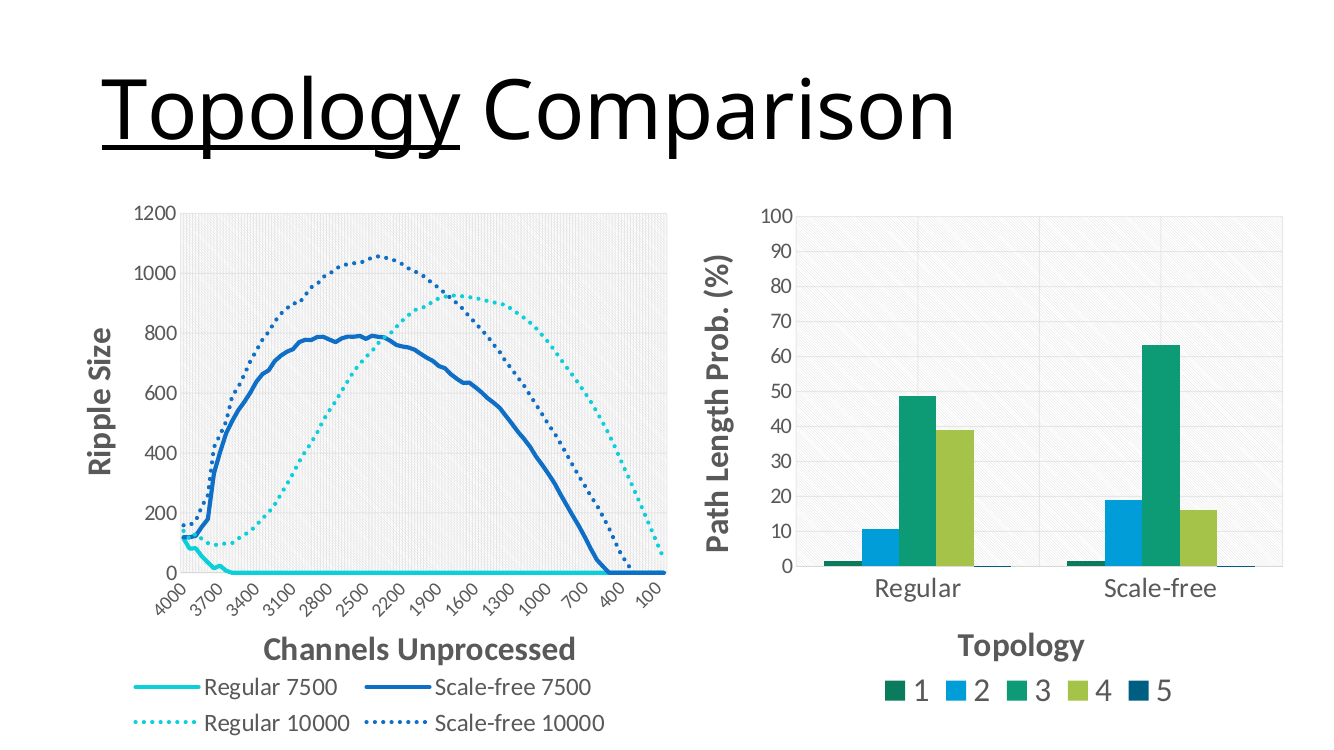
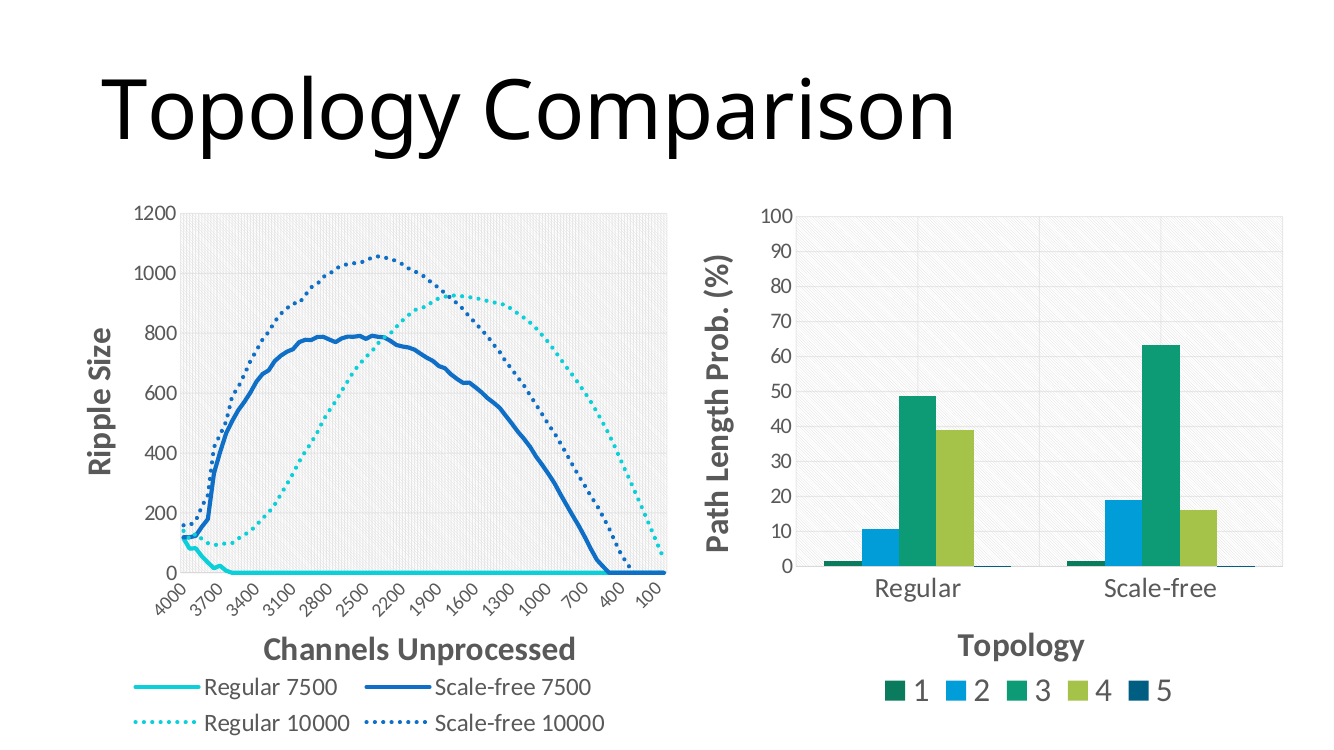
Topology underline: present -> none (281, 112)
